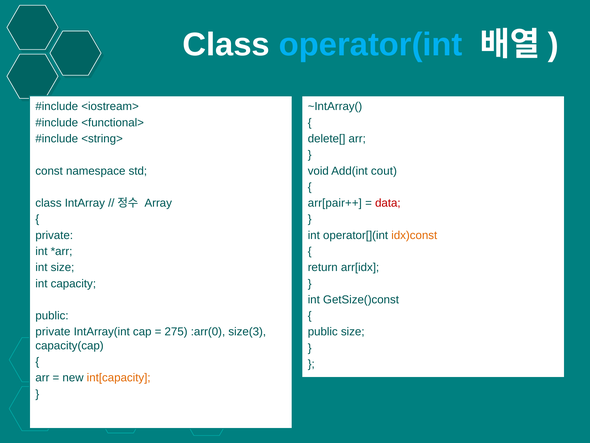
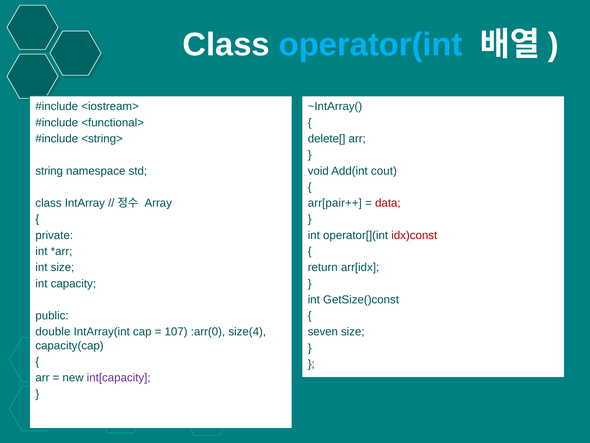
const: const -> string (49, 171)
idx)const colour: orange -> red (414, 235)
private: private -> double (53, 331)
275: 275 -> 107 (176, 331)
size(3: size(3 -> size(4 (247, 331)
public: public -> seven (323, 331)
int[capacity colour: orange -> purple (119, 377)
